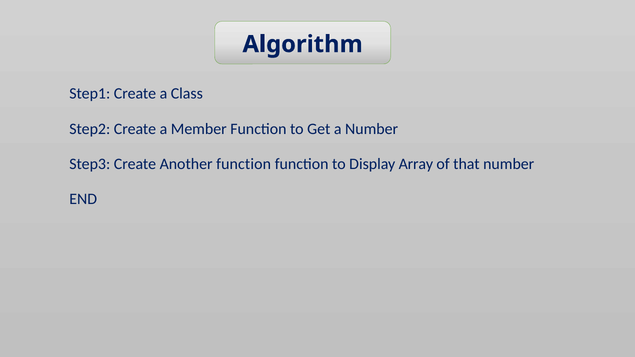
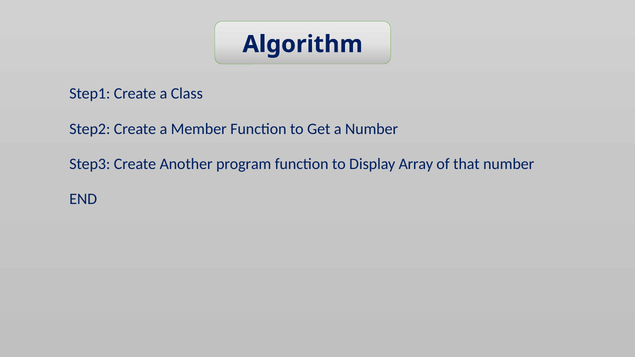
Another function: function -> program (244, 164)
